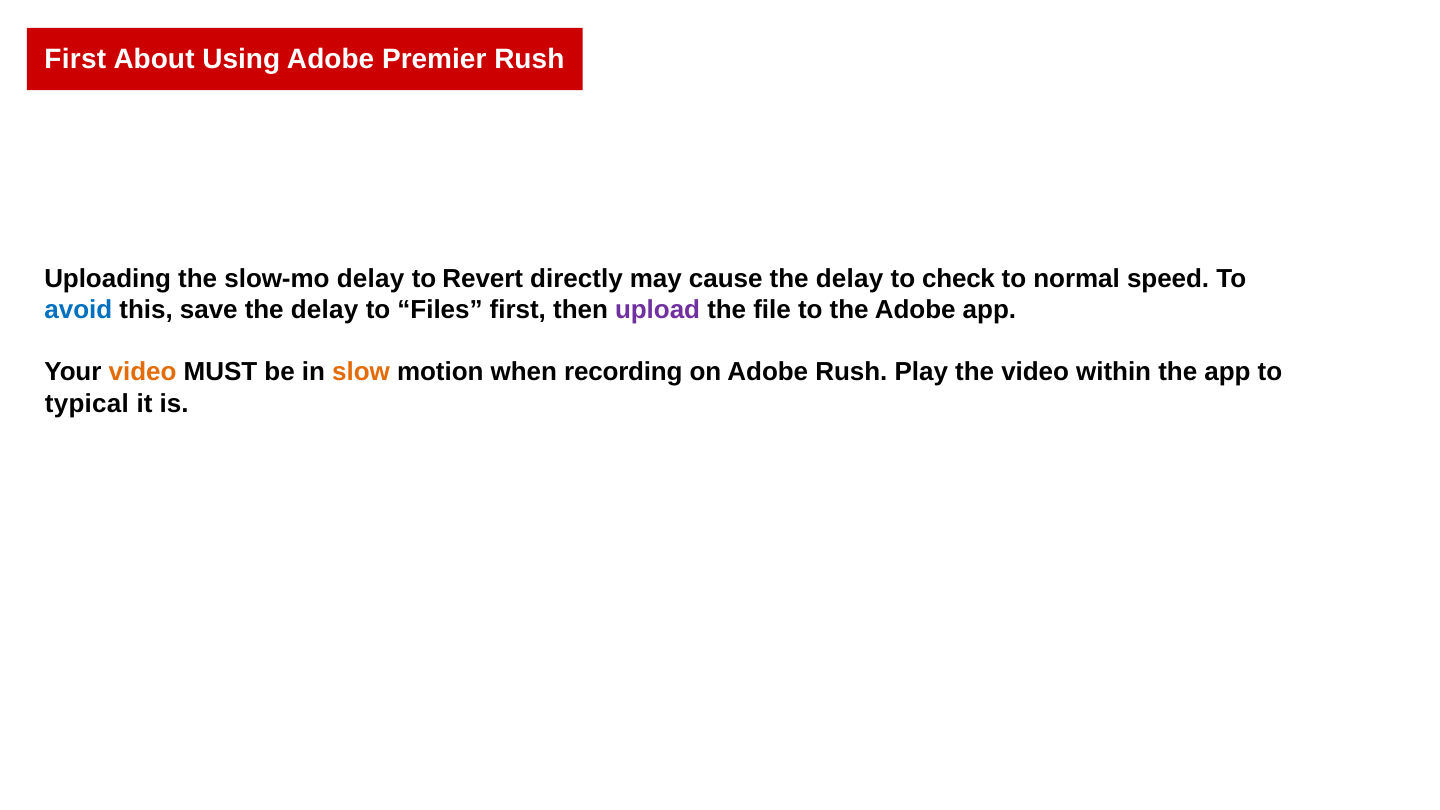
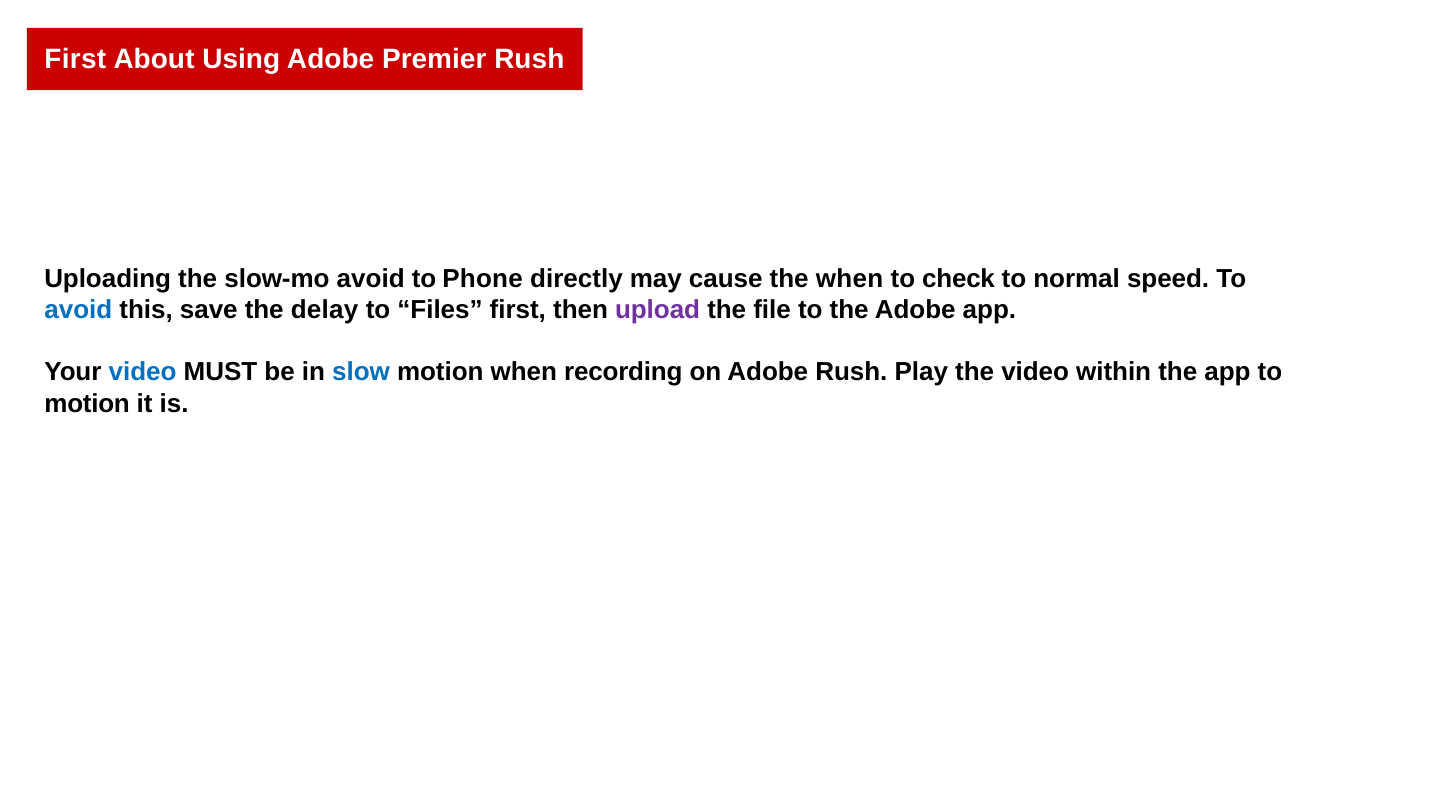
slow-mo delay: delay -> avoid (371, 279)
Revert: Revert -> Phone (483, 279)
cause the delay: delay -> when (850, 279)
video colour: orange -> blue (143, 372)
slow colour: orange -> blue (361, 372)
typical: typical -> motion (87, 404)
